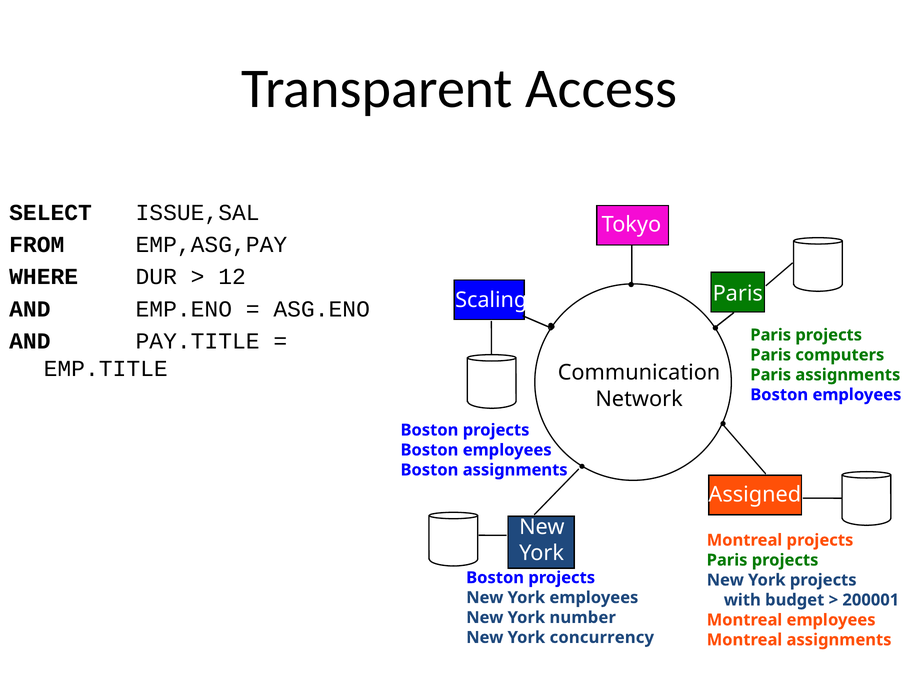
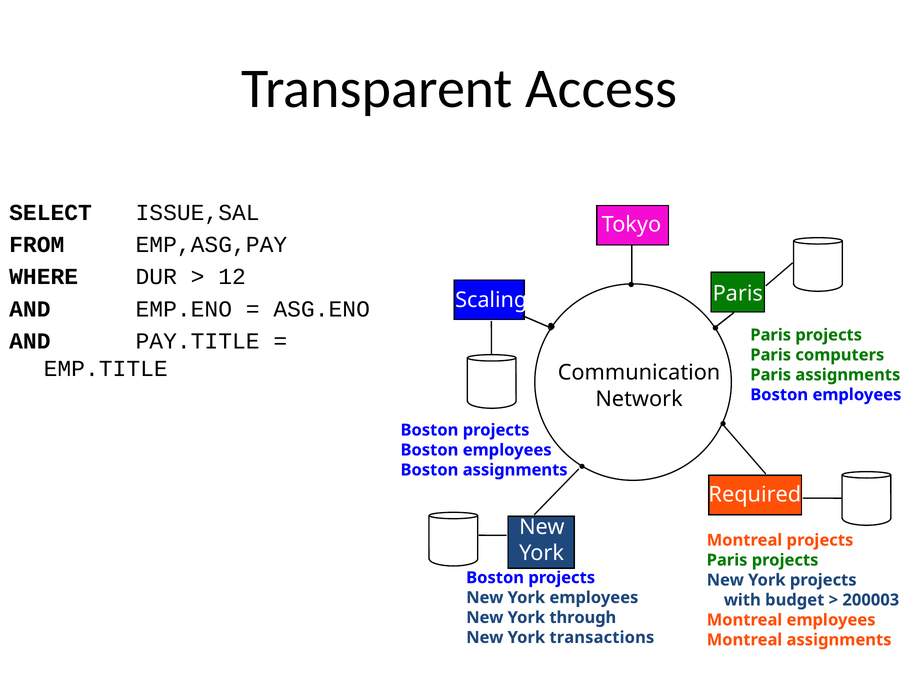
Assigned: Assigned -> Required (755, 495)
200001: 200001 -> 200003 (871, 600)
number: number -> through (583, 618)
concurrency: concurrency -> transactions (602, 638)
